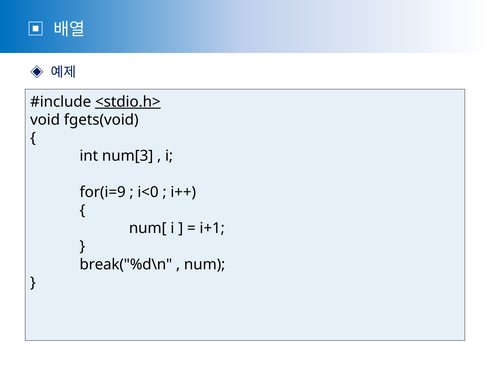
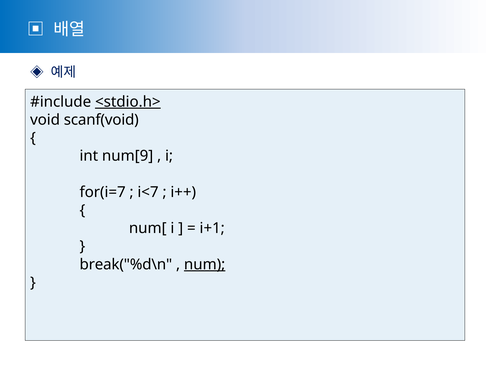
fgets(void: fgets(void -> scanf(void (101, 120)
num[3: num[3 -> num[9 (128, 156)
for(i=9: for(i=9 -> for(i=7 (103, 192)
i<0: i<0 -> i<7 (148, 192)
num underline: none -> present (205, 265)
